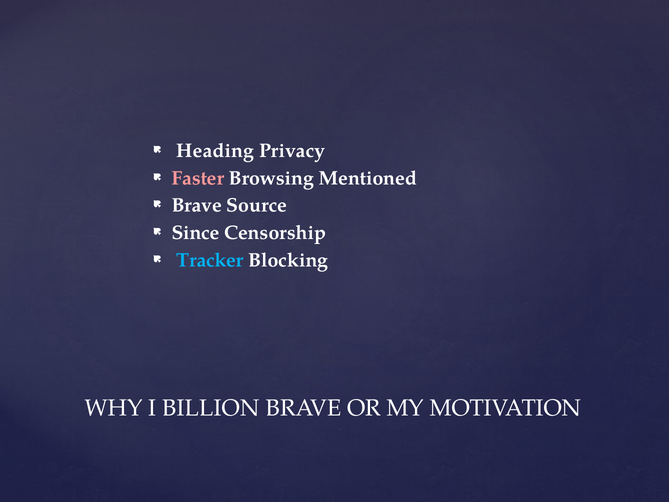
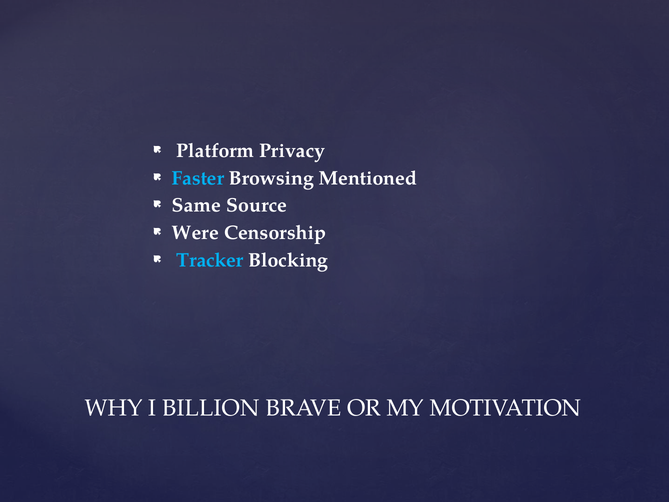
Heading: Heading -> Platform (215, 151)
Faster colour: pink -> light blue (198, 178)
Brave: Brave -> Same (197, 205)
Since: Since -> Were (195, 233)
